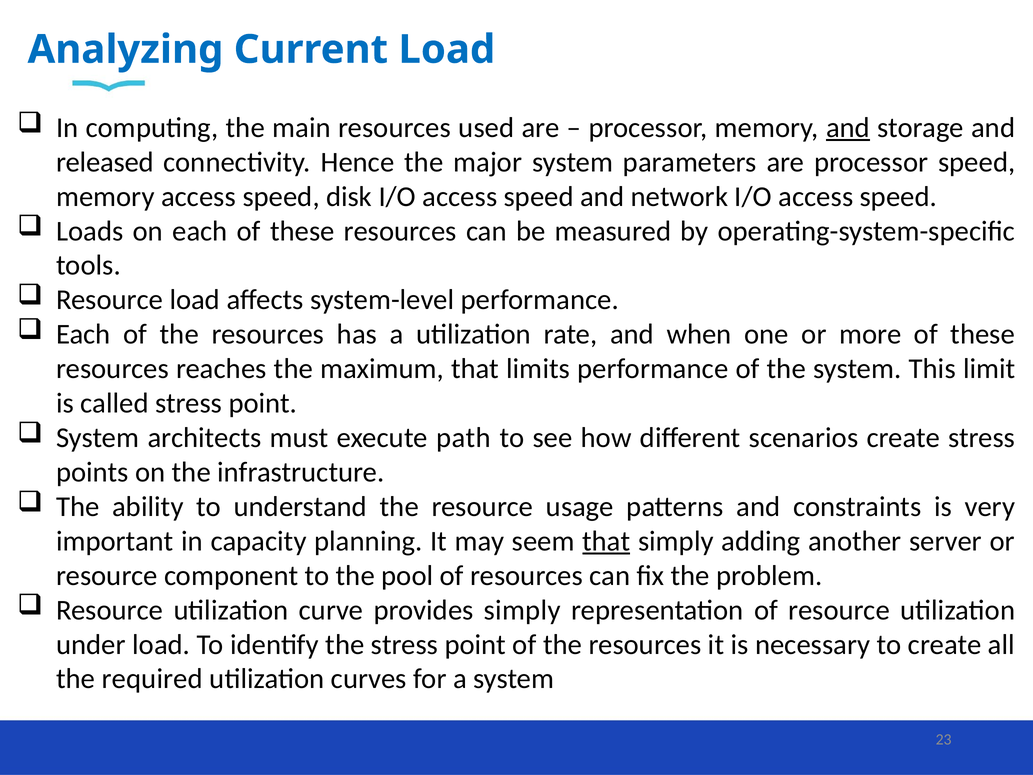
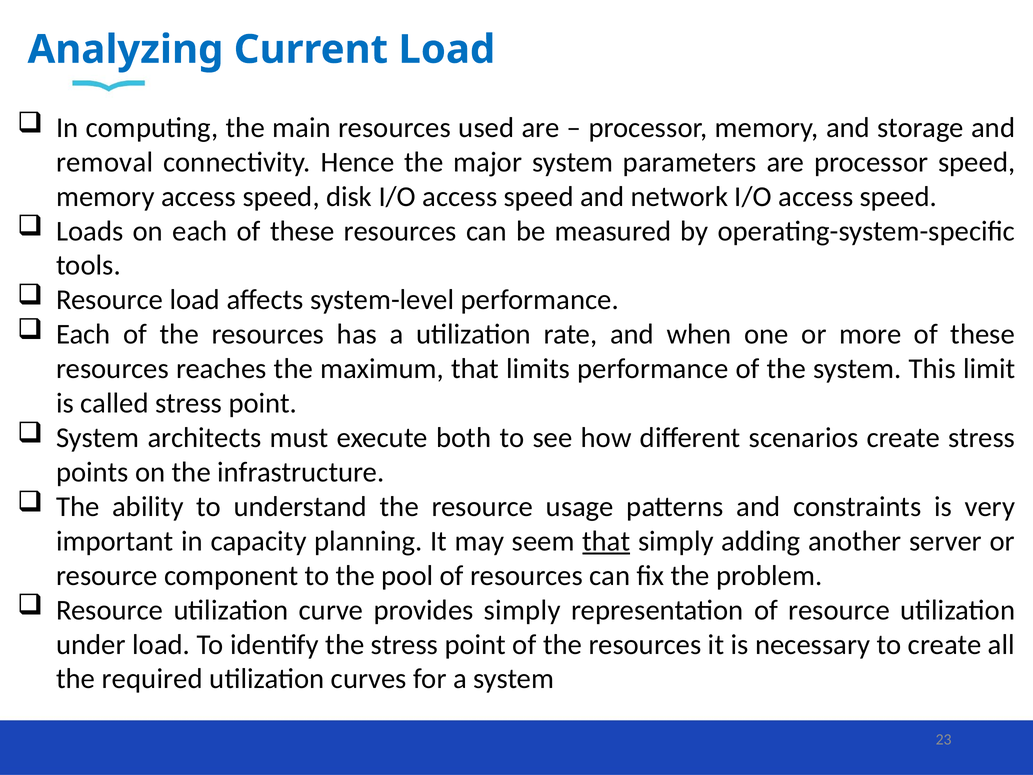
and underline: present -> none (848, 128)
released: released -> removal (105, 162)
path: path -> both (464, 438)
